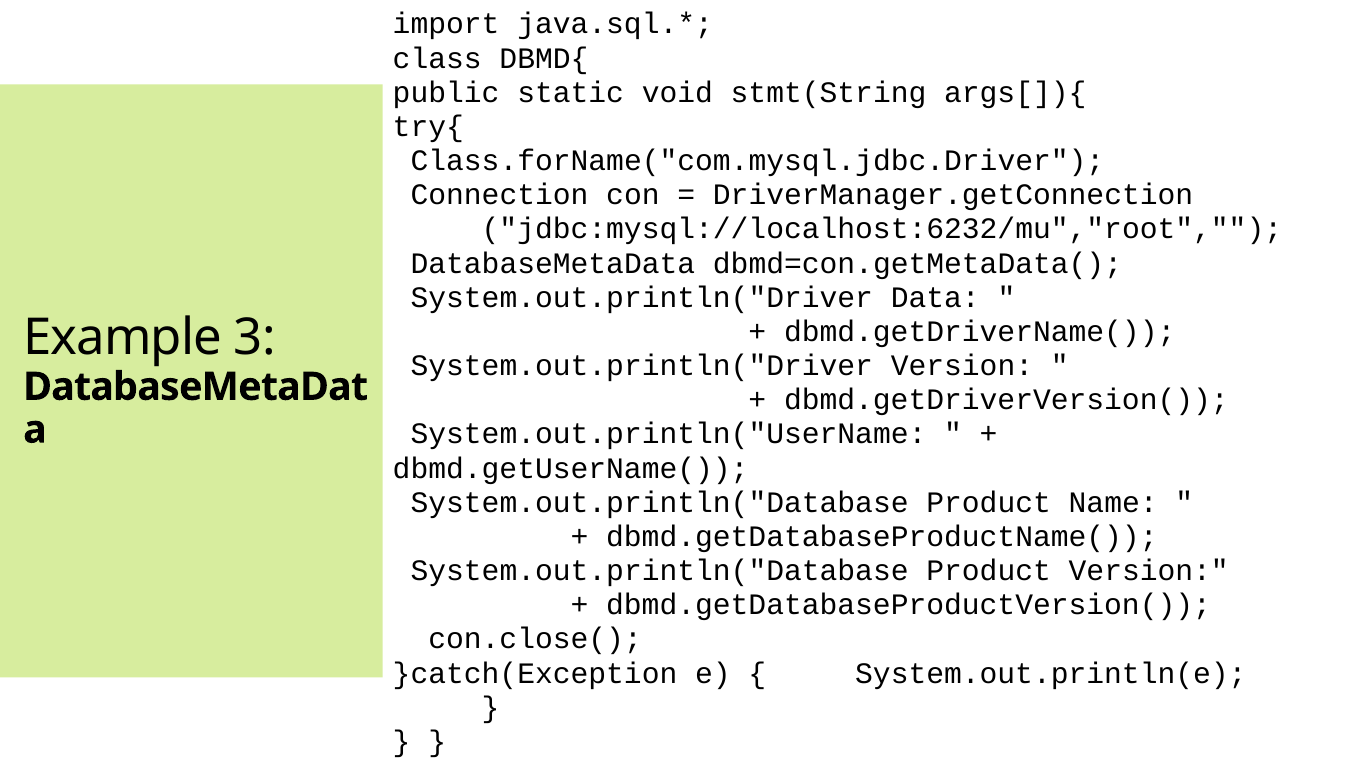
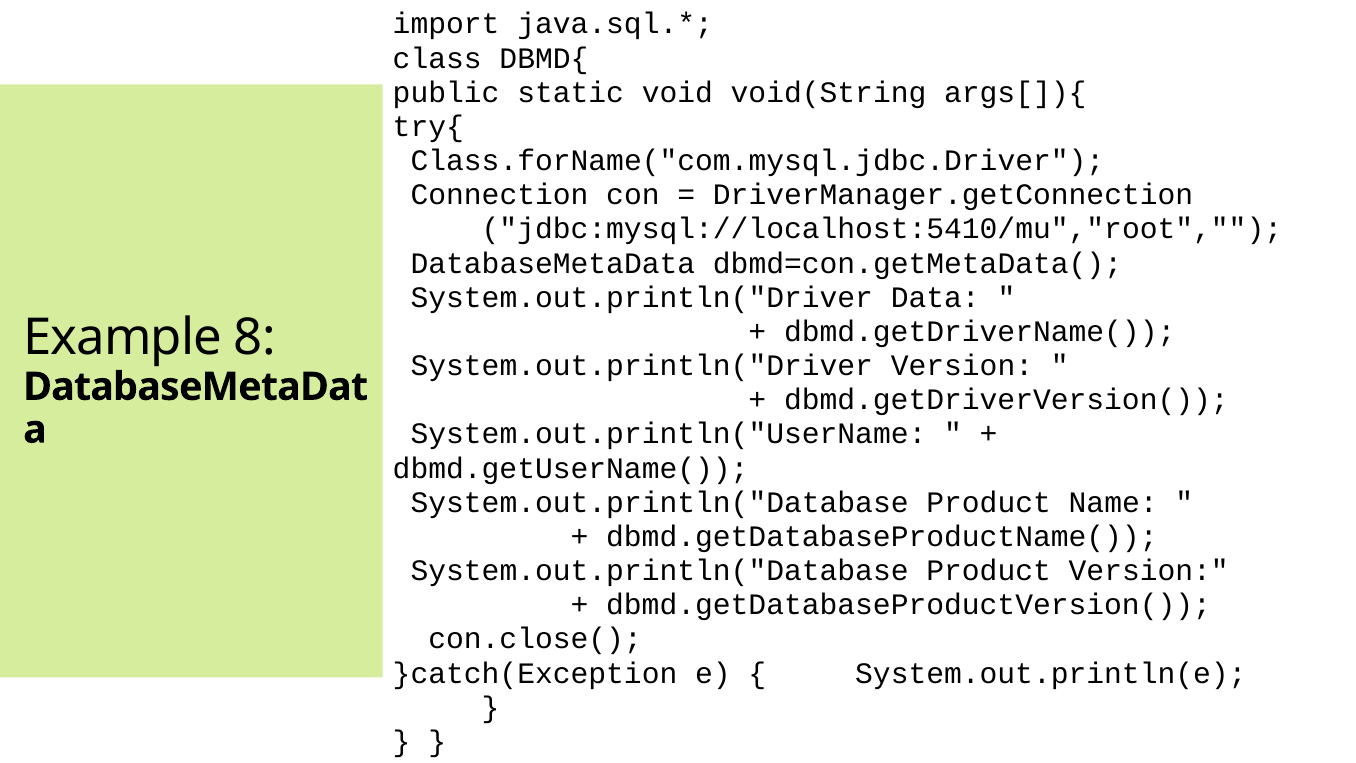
stmt(String: stmt(String -> void(String (829, 92)
jdbc:mysql://localhost:6232/mu","root: jdbc:mysql://localhost:6232/mu","root -> jdbc:mysql://localhost:5410/mu","root (882, 229)
3: 3 -> 8 (255, 338)
